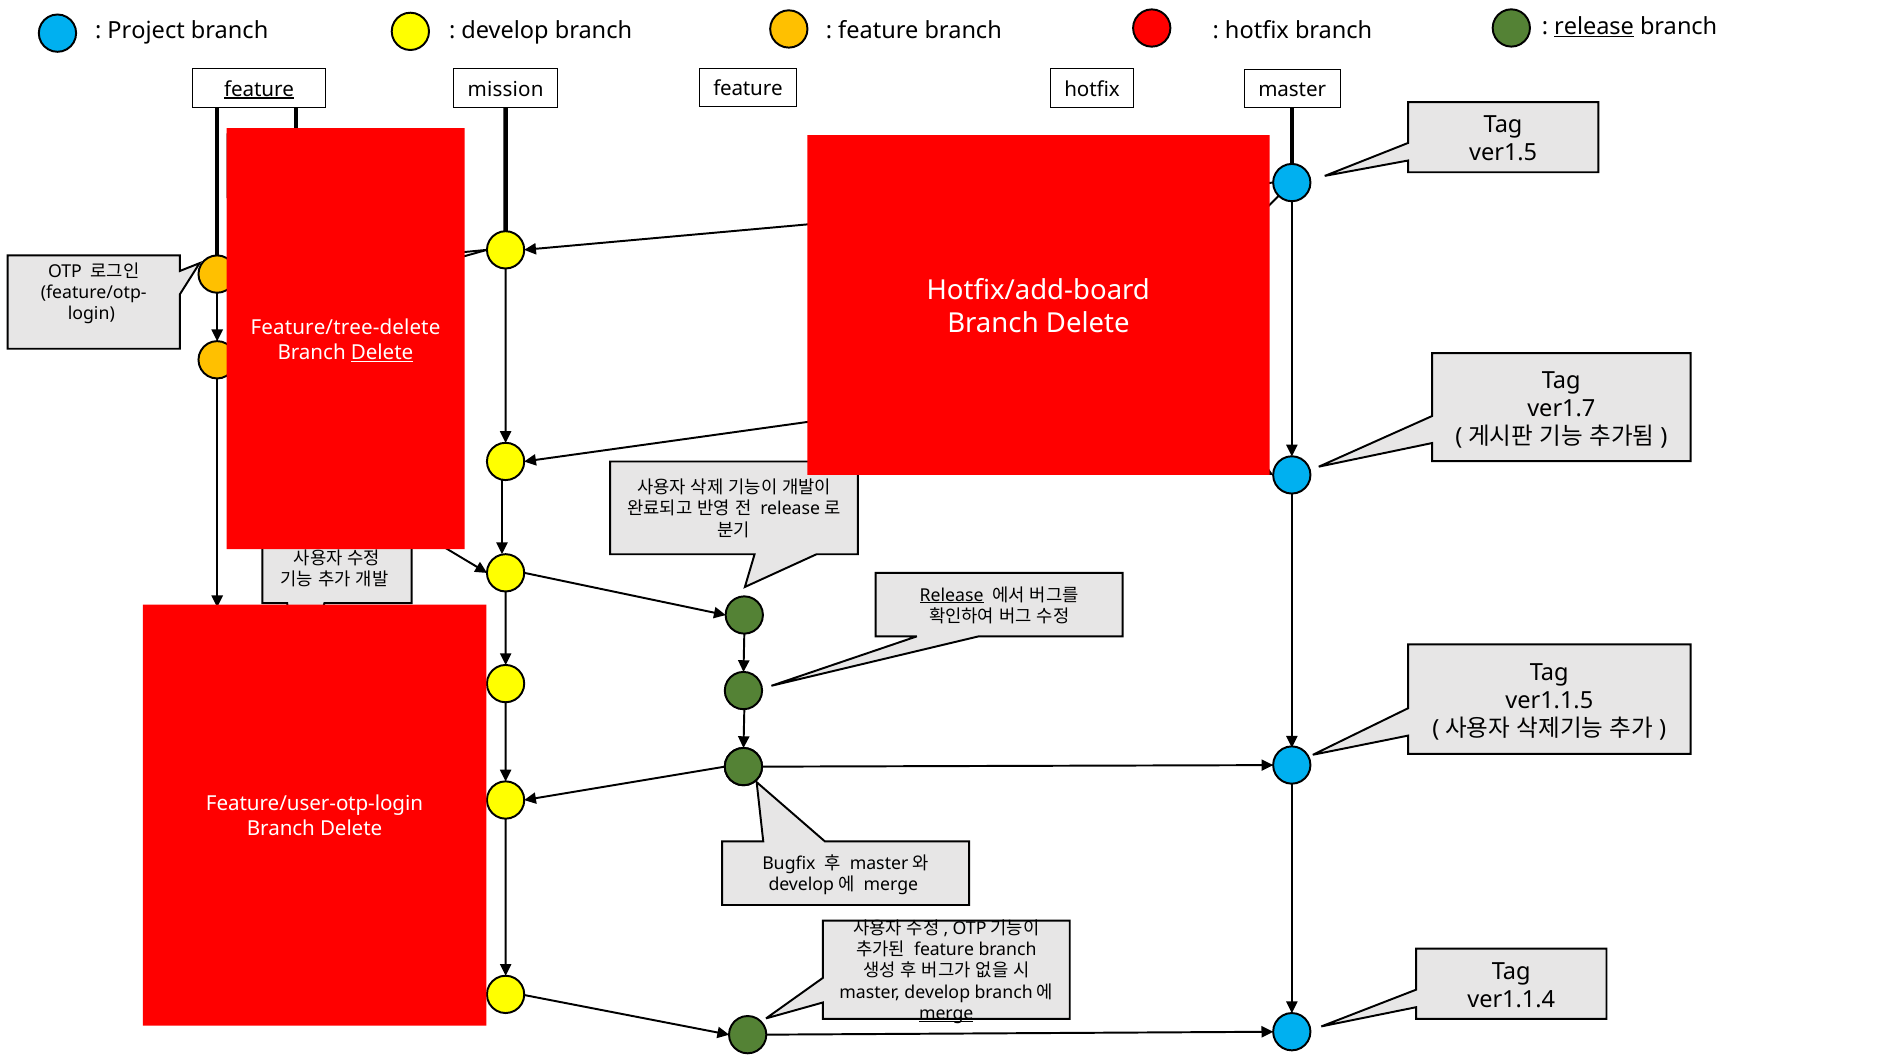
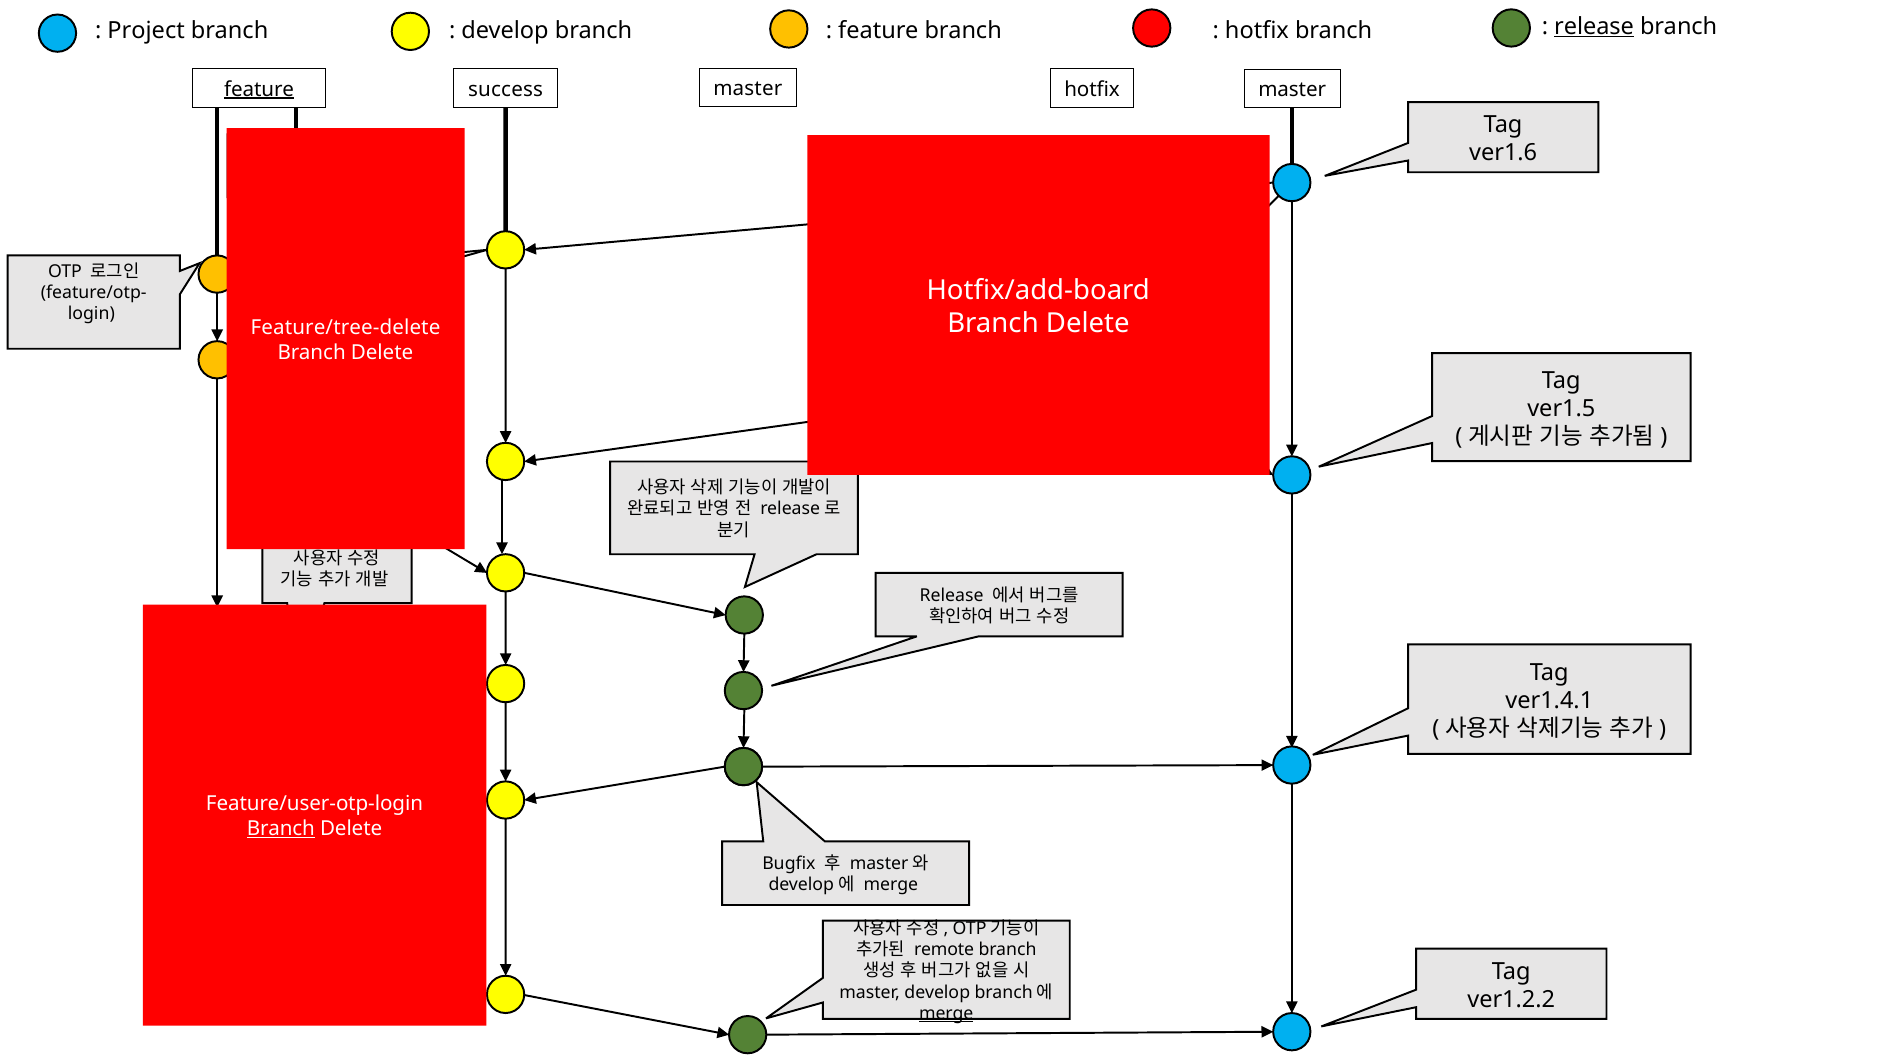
feature: feature -> master (748, 89)
mission: mission -> success (506, 89)
ver1.5: ver1.5 -> ver1.6 (1503, 153)
Delete underline: present -> none (382, 352)
ver1.7: ver1.7 -> ver1.5 (1561, 409)
Release underline: present -> none (952, 595)
ver1.1.5: ver1.1.5 -> ver1.4.1 (1549, 701)
Branch underline: none -> present (281, 829)
feature: feature -> remote (944, 950)
ver1.1.4: ver1.1.4 -> ver1.2.2 (1511, 999)
